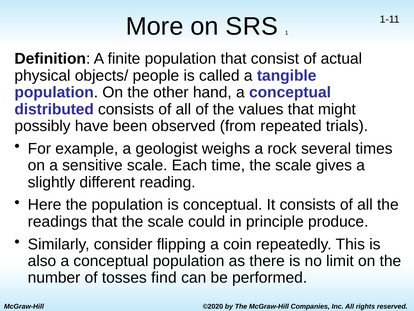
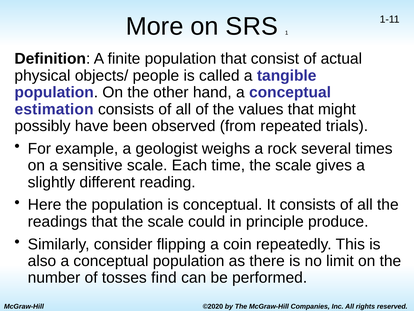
distributed: distributed -> estimation (54, 109)
